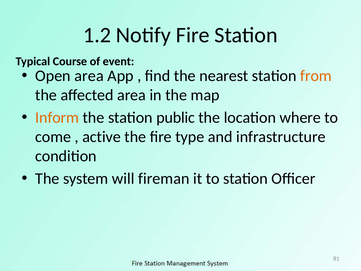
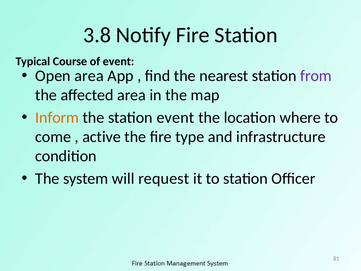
1.2: 1.2 -> 3.8 (97, 35)
from colour: orange -> purple (316, 76)
station public: public -> event (175, 117)
fireman: fireman -> request (164, 178)
